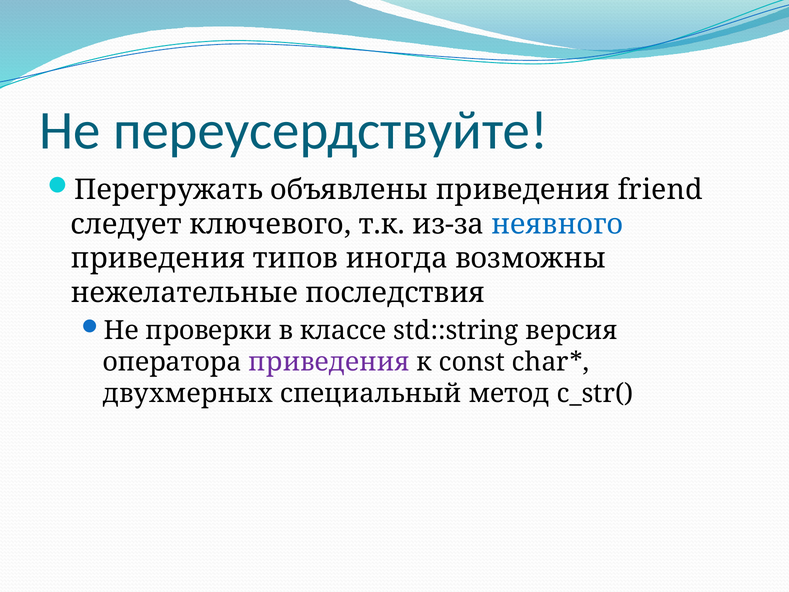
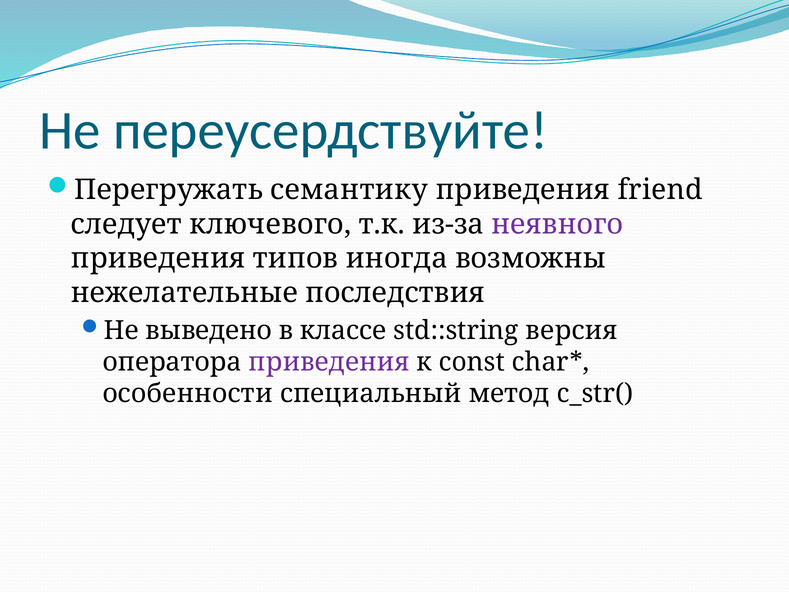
объявлены: объявлены -> семантику (349, 190)
неявного colour: blue -> purple (557, 224)
проверки: проверки -> выведено (209, 330)
двухмерных: двухмерных -> особенности (188, 394)
